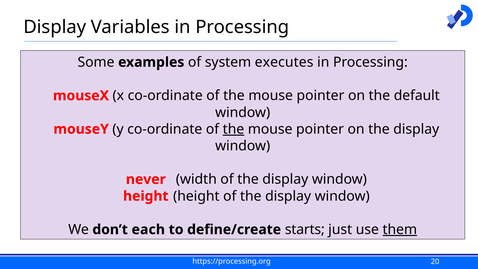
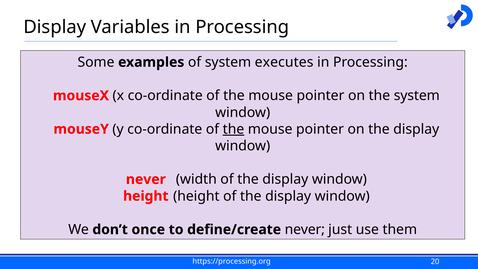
the default: default -> system (417, 96)
each: each -> once (148, 229)
define/create starts: starts -> never (305, 229)
them underline: present -> none (400, 229)
